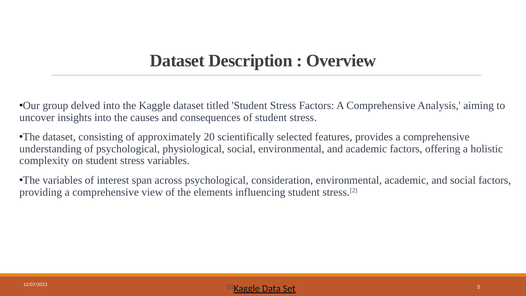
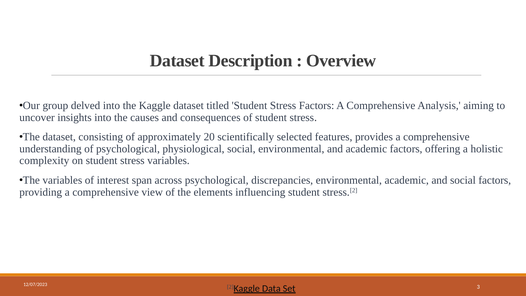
consideration: consideration -> discrepancies (282, 180)
